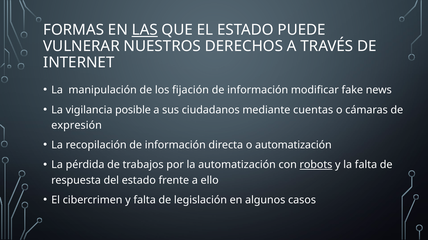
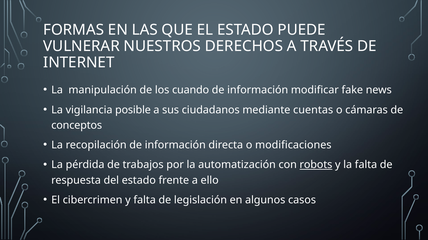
LAS underline: present -> none (145, 30)
fijación: fijación -> cuando (191, 90)
expresión: expresión -> conceptos (77, 126)
o automatización: automatización -> modificaciones (293, 145)
